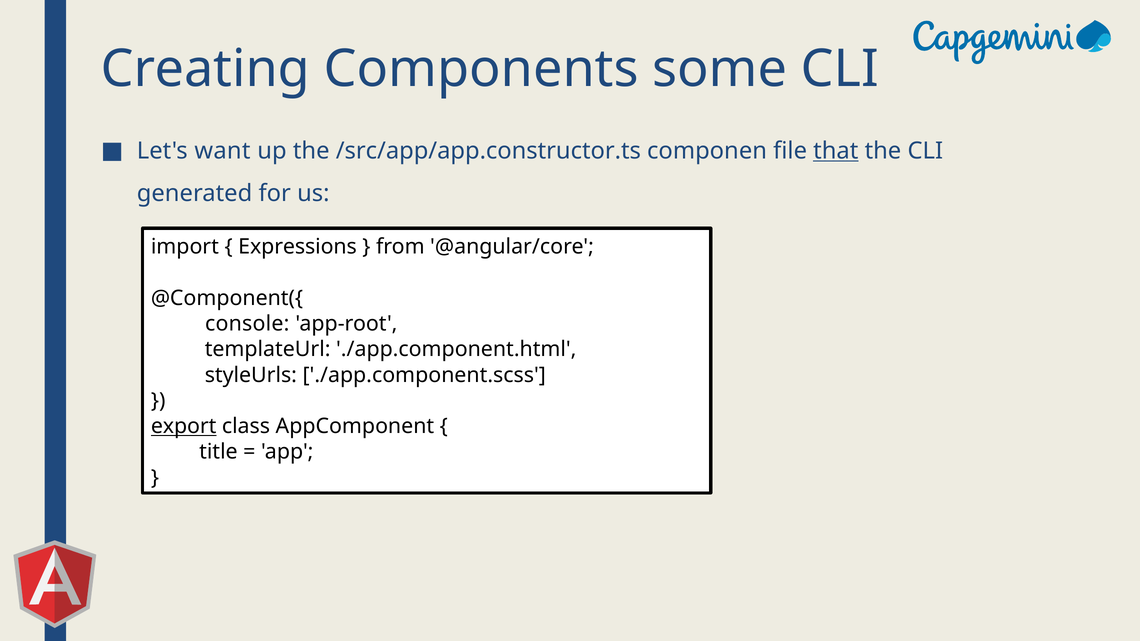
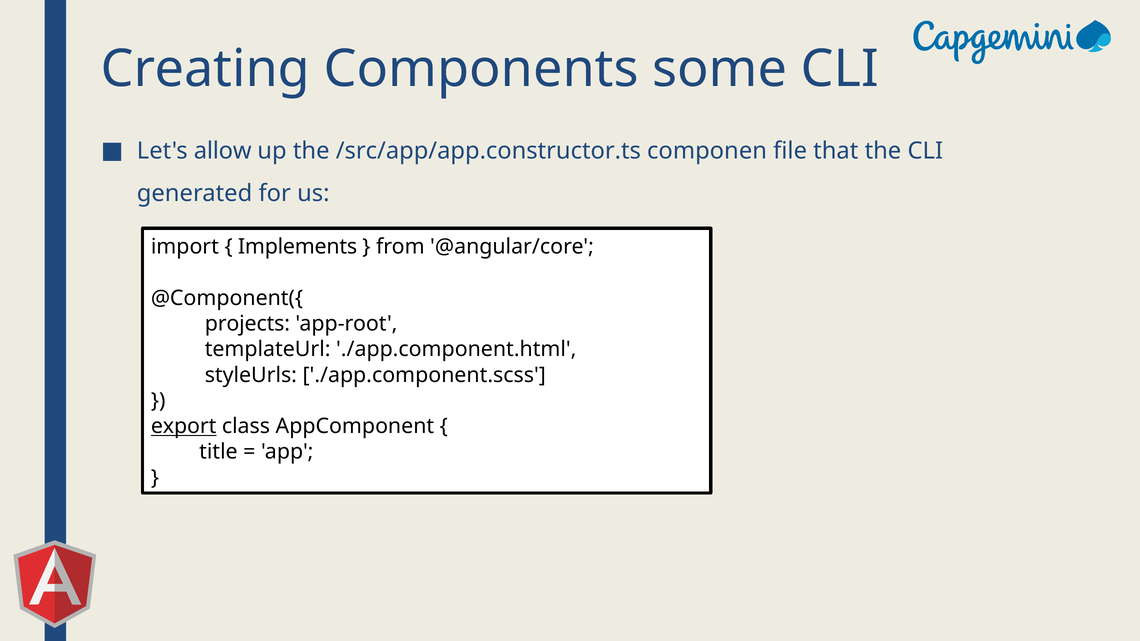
want: want -> allow (223, 151)
that underline: present -> none (836, 151)
Expressions: Expressions -> Implements (298, 247)
console: console -> projects (247, 324)
